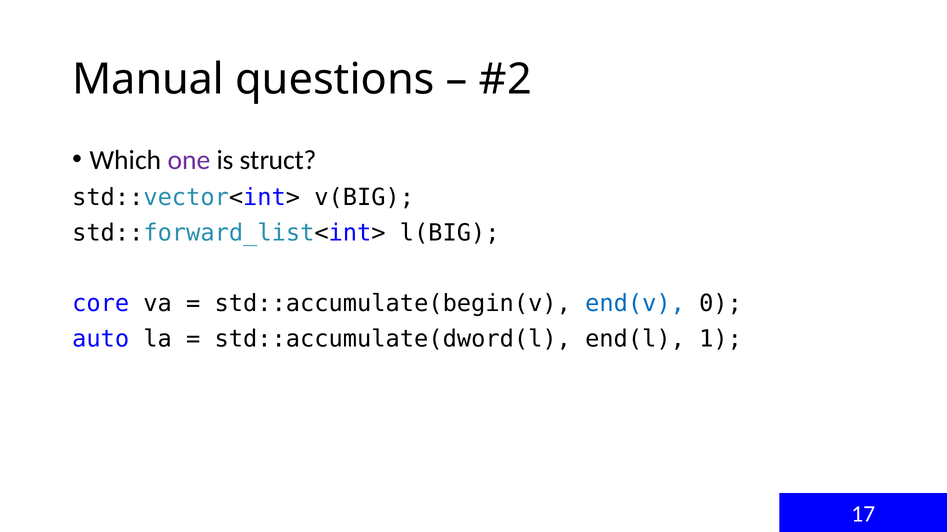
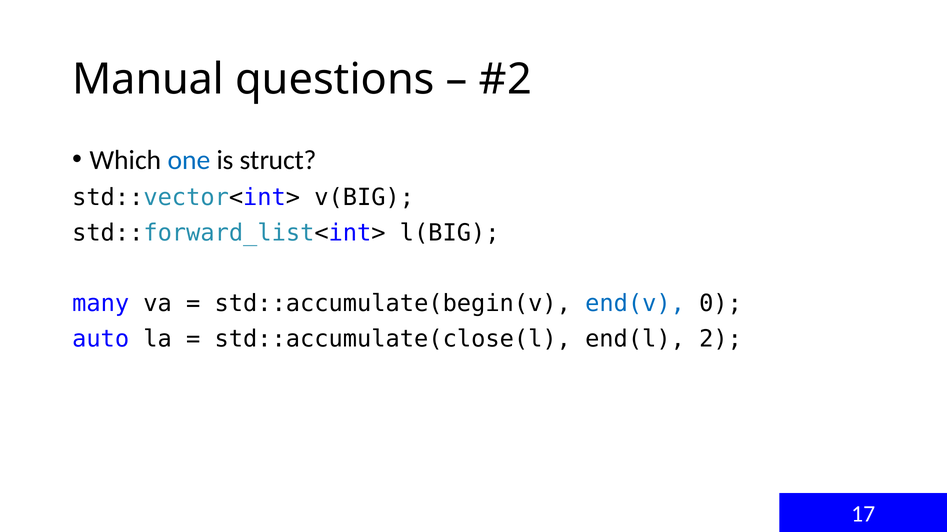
one colour: purple -> blue (189, 160)
core: core -> many (101, 304)
std::accumulate(dword(l: std::accumulate(dword(l -> std::accumulate(close(l (393, 339)
1: 1 -> 2 (721, 339)
